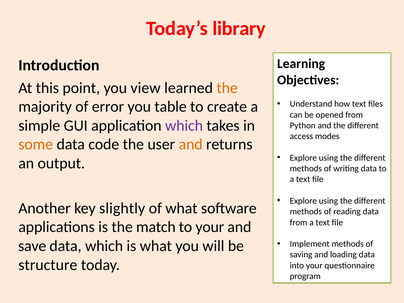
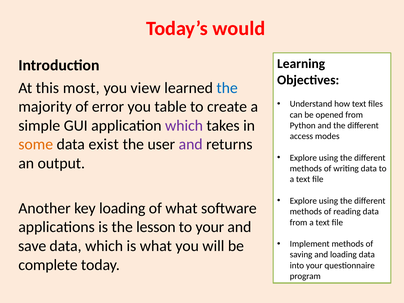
library: library -> would (239, 29)
point: point -> most (81, 88)
the colour: orange -> blue (227, 88)
code: code -> exist (104, 144)
and colour: orange -> purple (191, 144)
key slightly: slightly -> loading (122, 208)
match: match -> lesson (156, 227)
structure: structure -> complete (48, 265)
